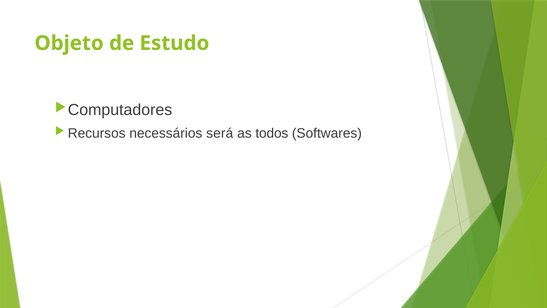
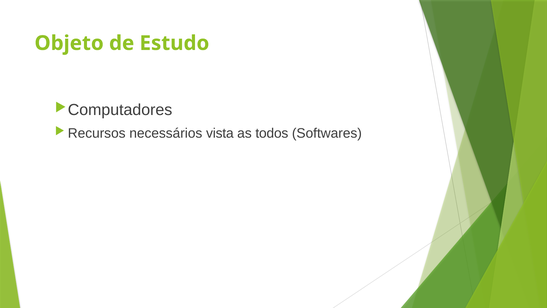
será: será -> vista (220, 133)
